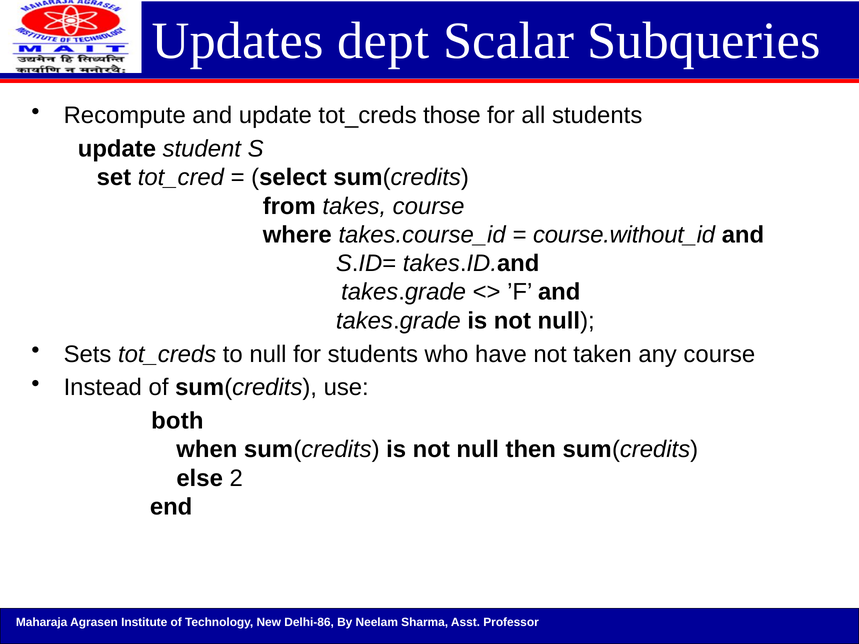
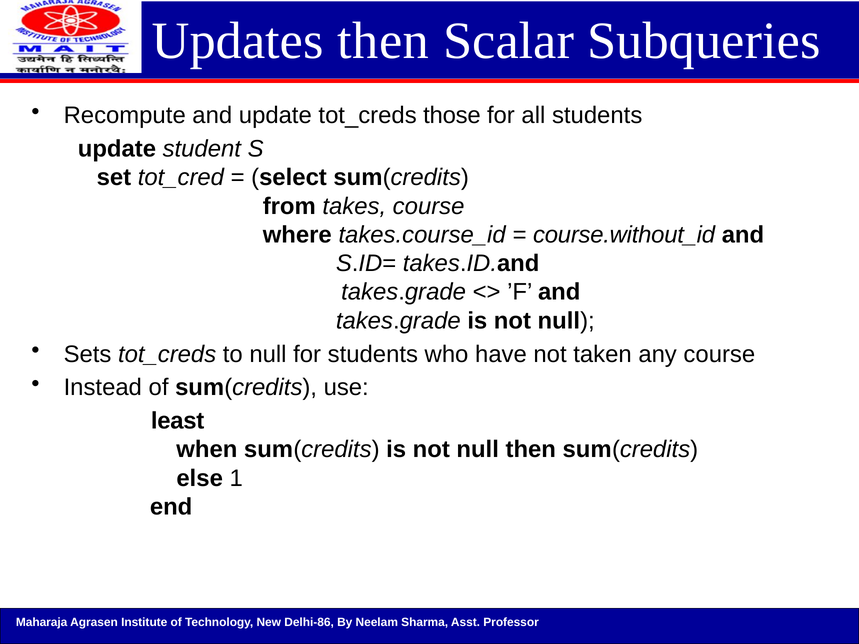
Updates dept: dept -> then (383, 41)
both: both -> least (178, 421)
2: 2 -> 1 (236, 478)
